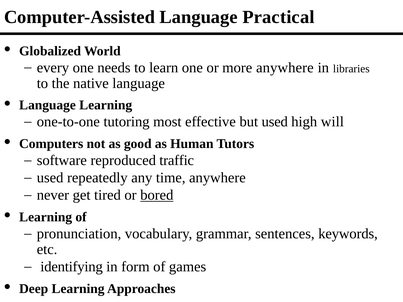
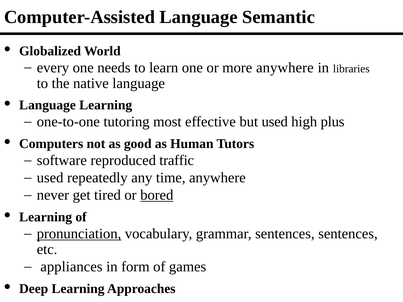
Practical: Practical -> Semantic (279, 17)
will: will -> plus (333, 122)
pronunciation underline: none -> present (79, 234)
sentences keywords: keywords -> sentences (348, 234)
identifying: identifying -> appliances (71, 267)
